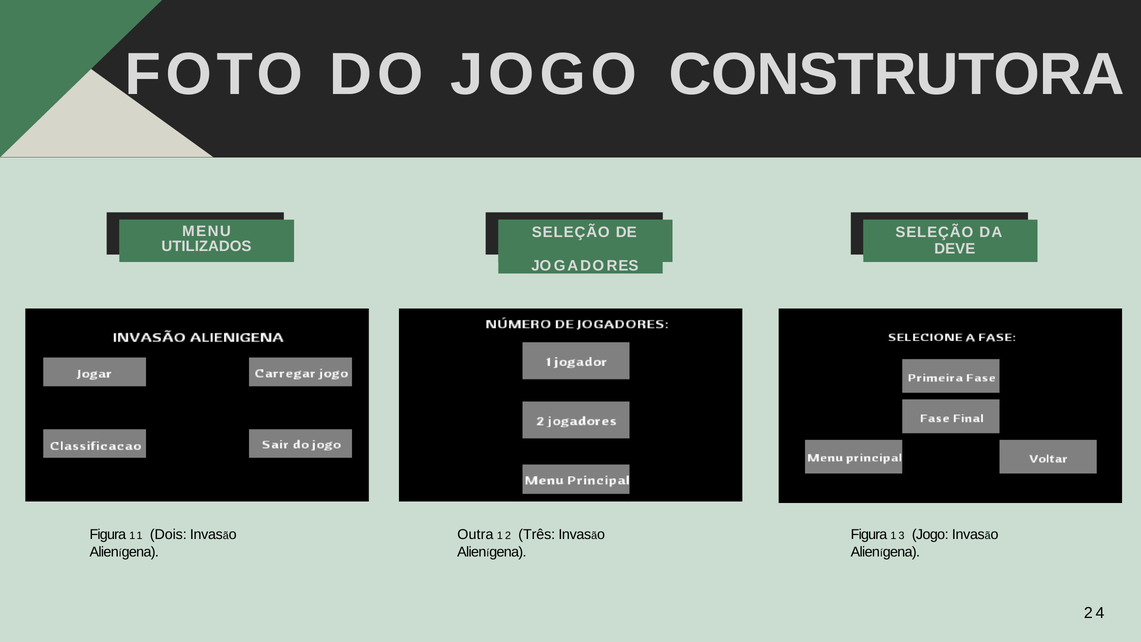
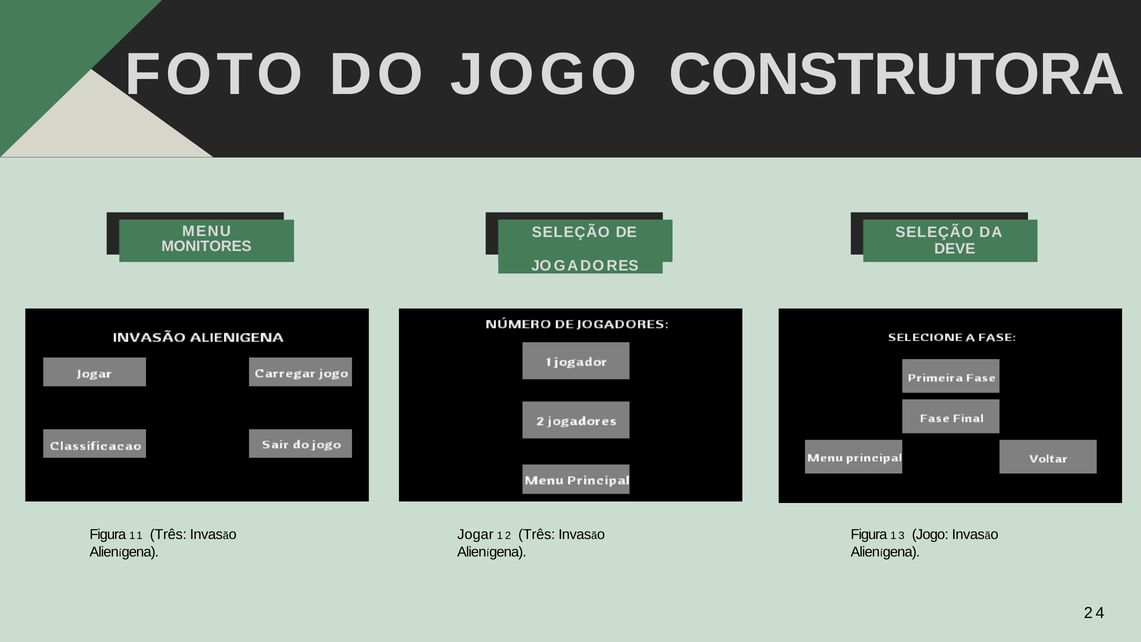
UTILIZADOS: UTILIZADOS -> MONITORES (207, 246)
11 Dois: Dois -> Três (168, 535)
Outra: Outra -> Jogar (475, 535)
